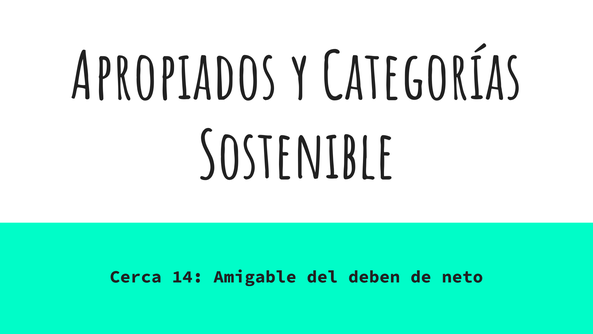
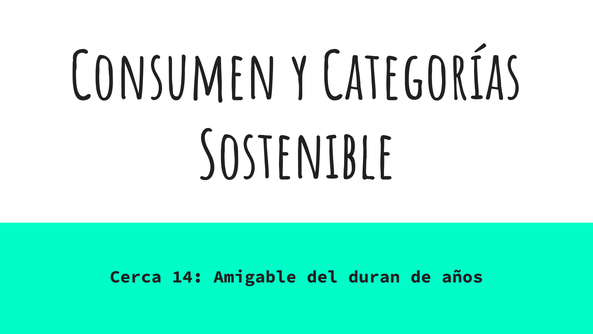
Apropiados: Apropiados -> Consumen (174, 78)
deben: deben -> duran (374, 276)
neto: neto -> años (462, 276)
